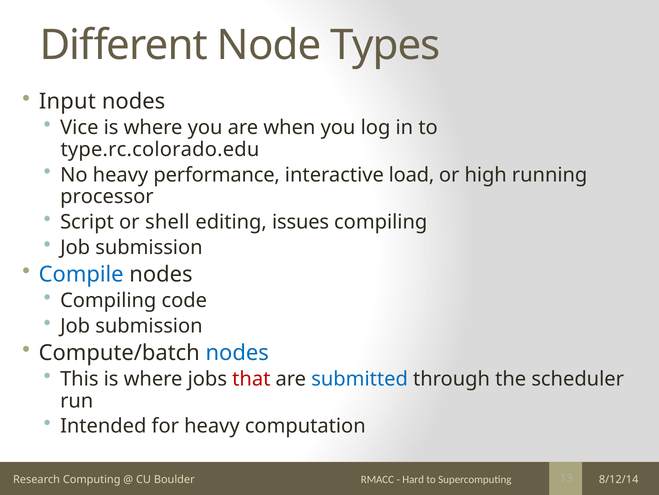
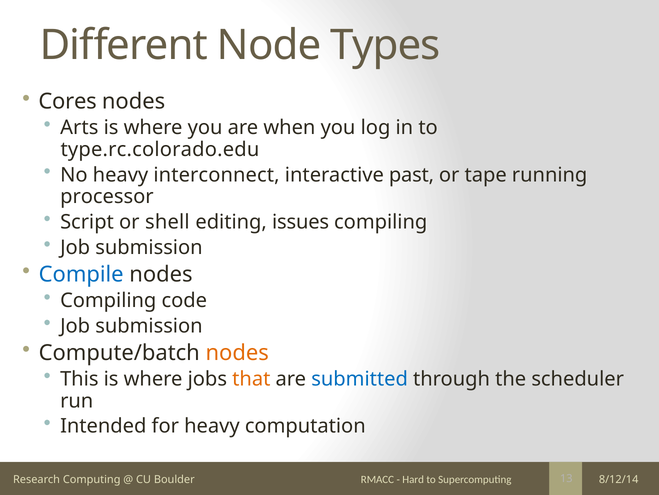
Input: Input -> Cores (68, 102)
Vice: Vice -> Arts (79, 128)
performance: performance -> interconnect (217, 175)
load: load -> past (411, 175)
high: high -> tape (486, 175)
nodes colour: blue -> orange (237, 352)
that colour: red -> orange (251, 379)
